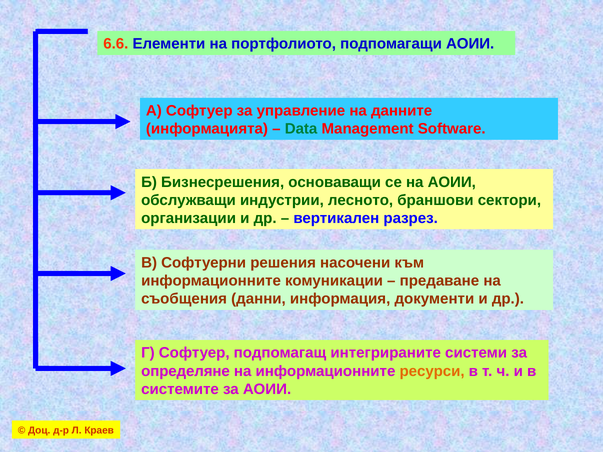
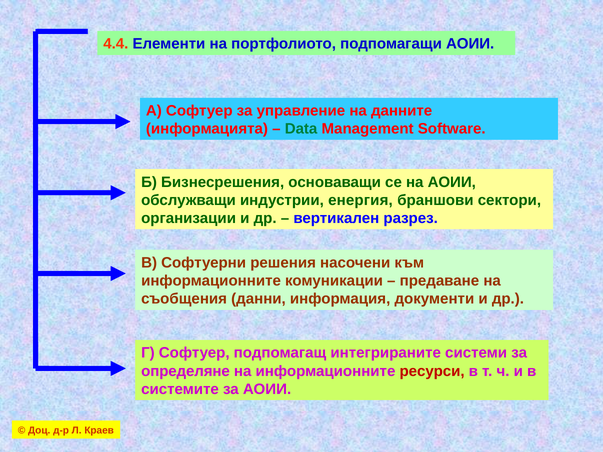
6.6: 6.6 -> 4.4 (116, 44)
лесното: лесното -> енергия (360, 200)
ресурси colour: orange -> red (432, 371)
